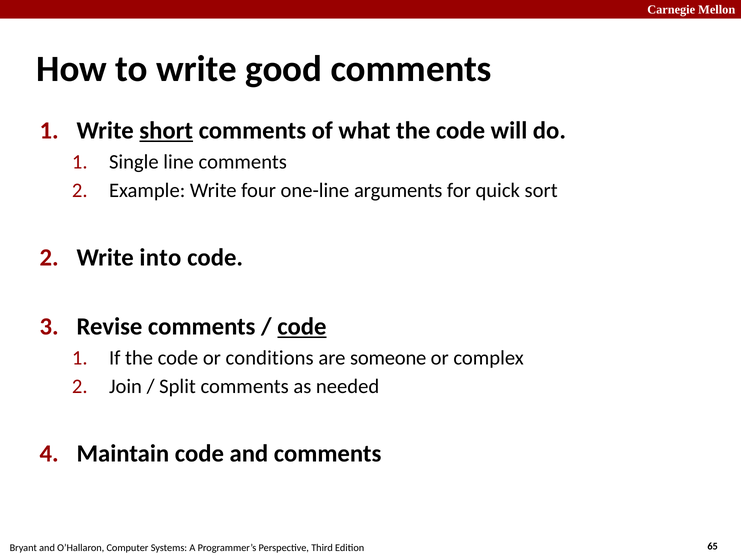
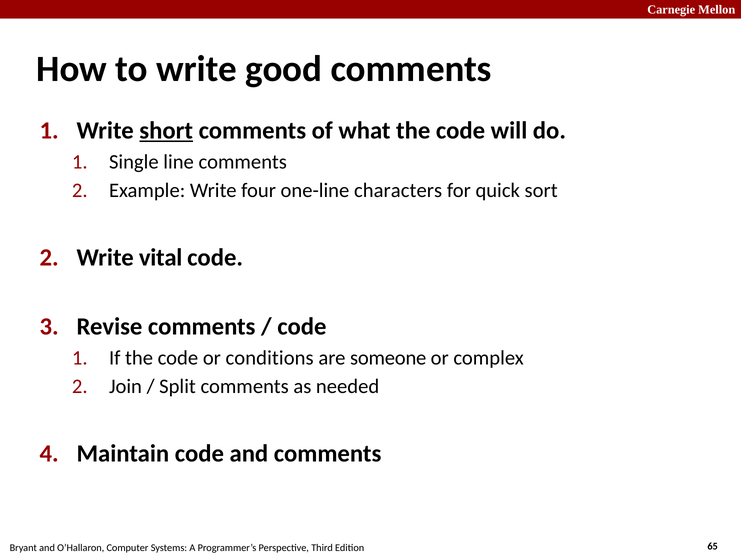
arguments: arguments -> characters (398, 190)
into: into -> vital (161, 257)
code underline: present -> none (302, 327)
